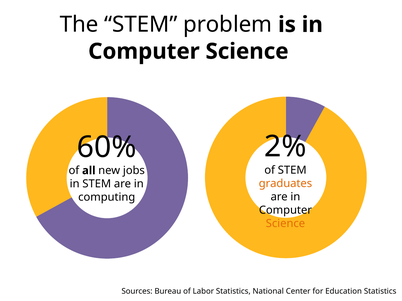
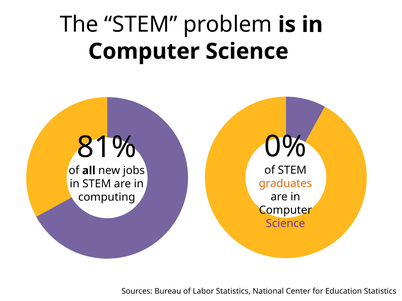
2%: 2% -> 0% (285, 147)
60%: 60% -> 81% (107, 147)
Science colour: orange -> purple (285, 224)
